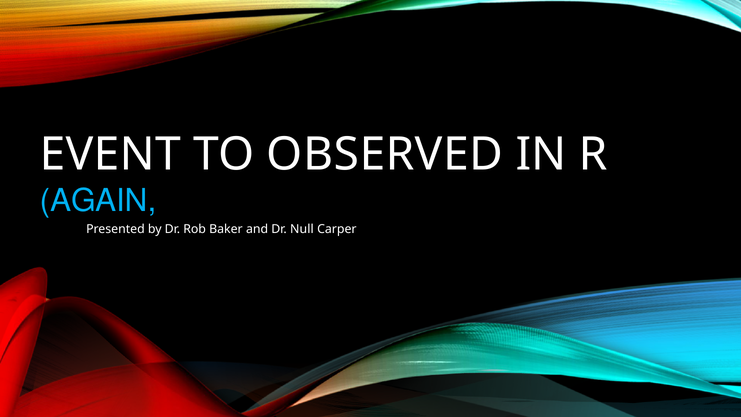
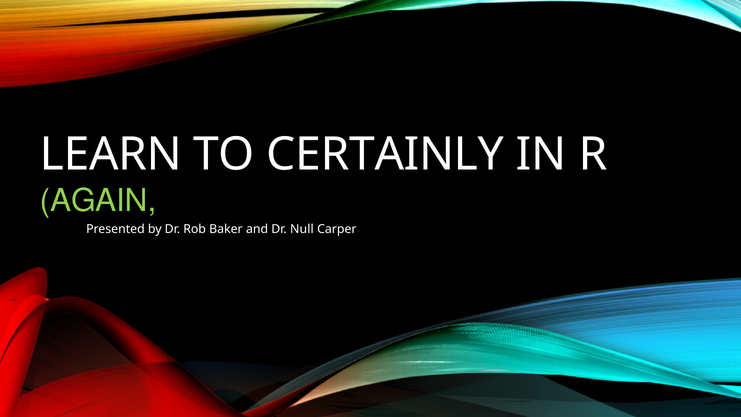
EVENT: EVENT -> LEARN (111, 154)
OBSERVED: OBSERVED -> CERTAINLY (385, 154)
AGAIN colour: light blue -> light green (98, 201)
